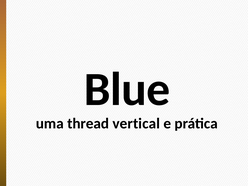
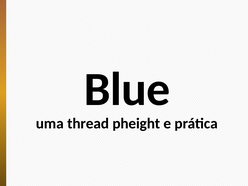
vertical: vertical -> pheight (136, 123)
